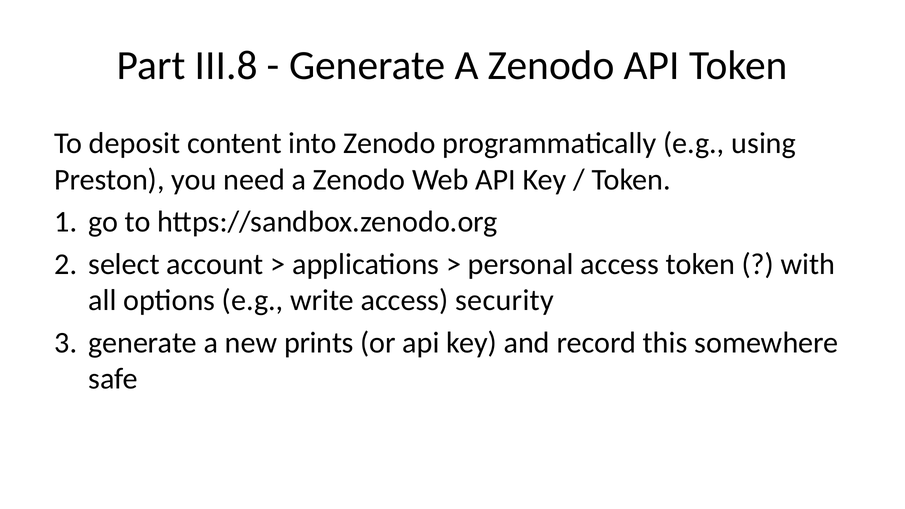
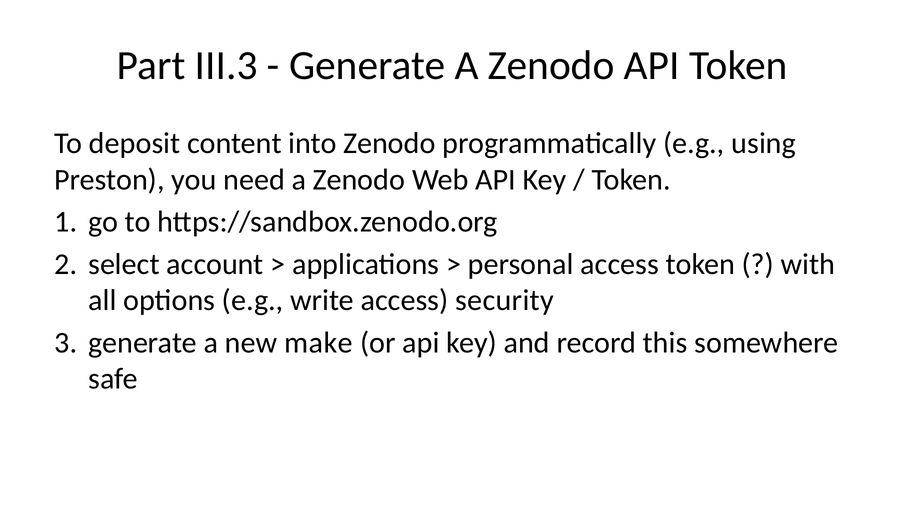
III.8: III.8 -> III.3 (226, 66)
prints: prints -> make (319, 343)
